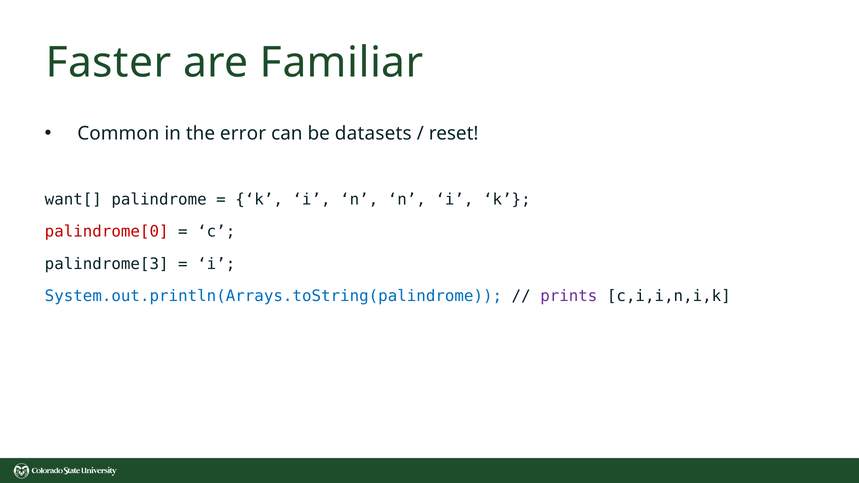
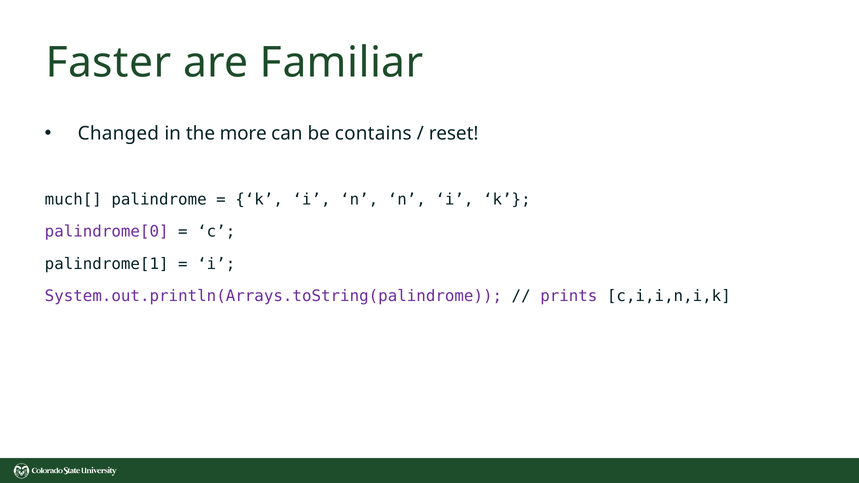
Common: Common -> Changed (118, 133)
error: error -> more (243, 133)
datasets: datasets -> contains (373, 133)
want[: want[ -> much[ (73, 199)
palindrome[0 colour: red -> purple (107, 232)
palindrome[3: palindrome[3 -> palindrome[1 (107, 264)
System.out.println(Arrays.toString(palindrome colour: blue -> purple (273, 296)
